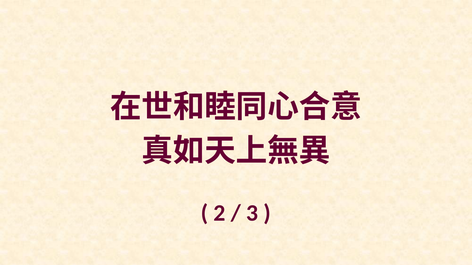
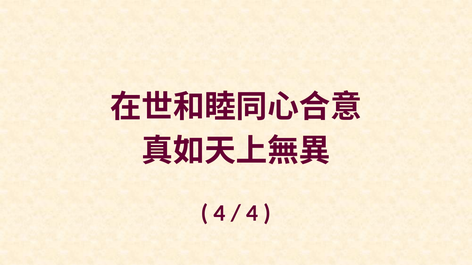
2: 2 -> 4 (220, 213)
3: 3 -> 4 (252, 213)
